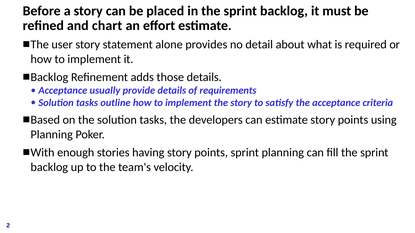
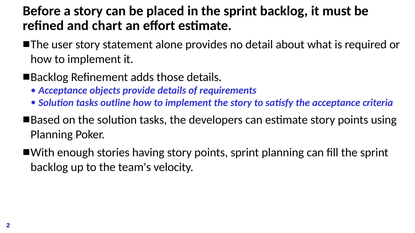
usually: usually -> objects (105, 91)
